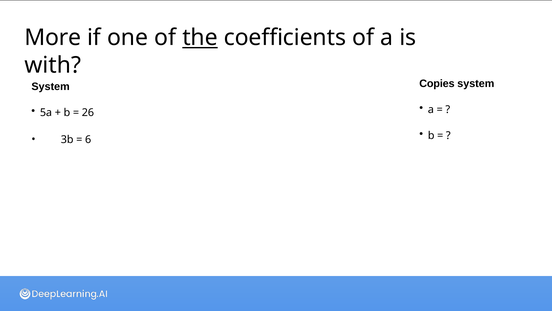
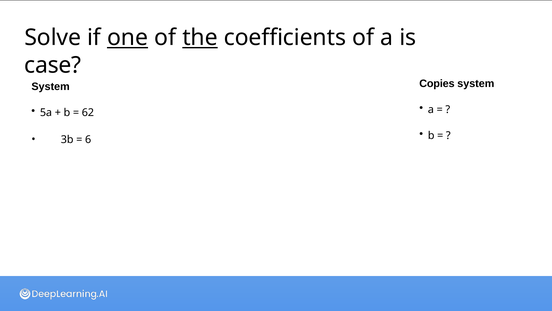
More: More -> Solve (53, 38)
one underline: none -> present (128, 38)
with: with -> case (53, 65)
26: 26 -> 62 (88, 113)
